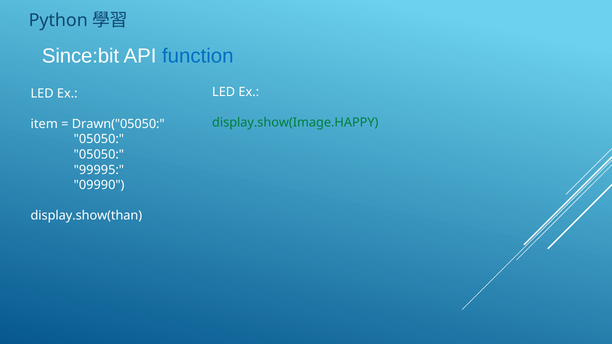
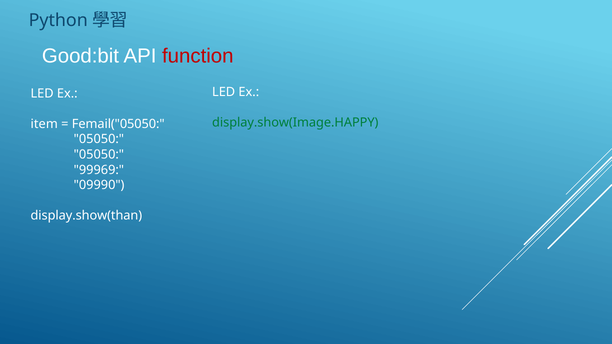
Since:bit: Since:bit -> Good:bit (80, 56)
function colour: blue -> red (198, 56)
Drawn("05050: Drawn("05050 -> Femail("05050 (118, 124)
99995: 99995 -> 99969 (99, 170)
